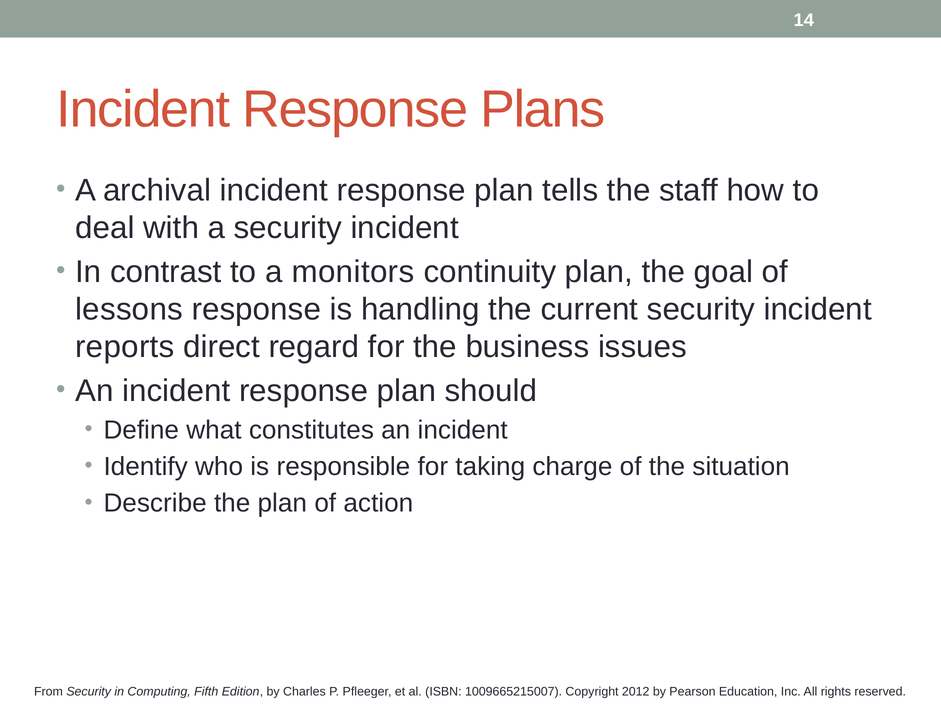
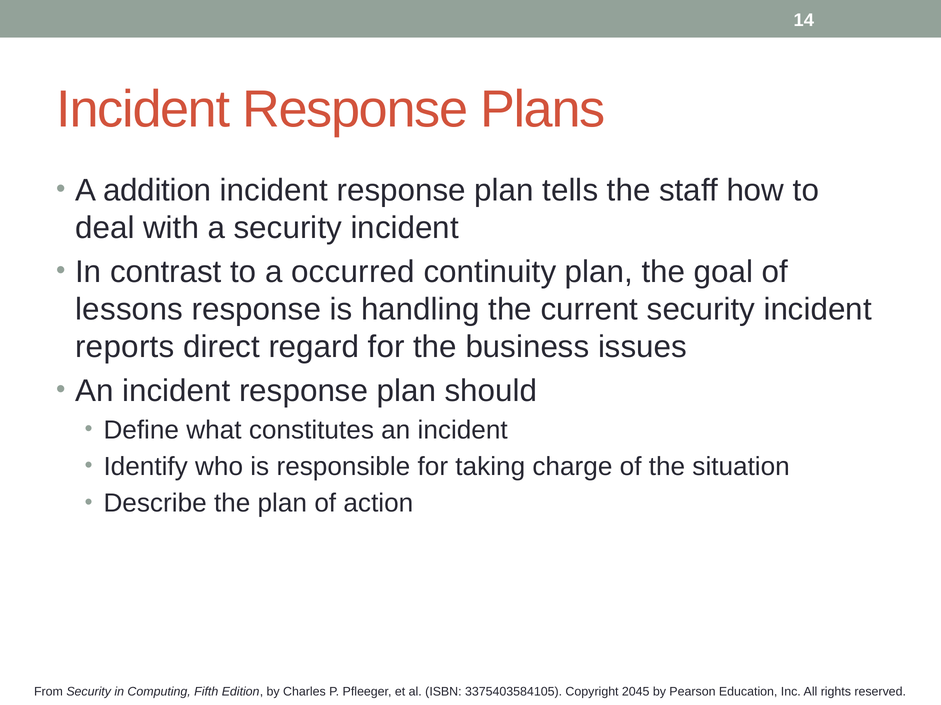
archival: archival -> addition (157, 190)
monitors: monitors -> occurred (353, 272)
1009665215007: 1009665215007 -> 3375403584105 (514, 692)
2012: 2012 -> 2045 (636, 692)
